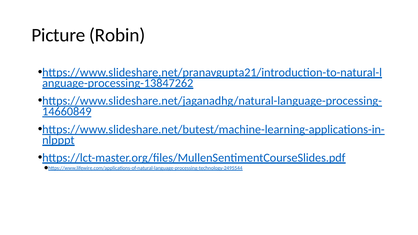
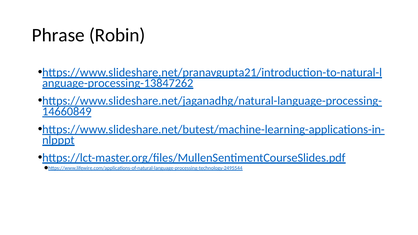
Picture: Picture -> Phrase (58, 35)
